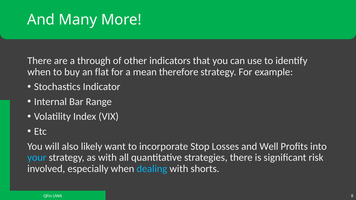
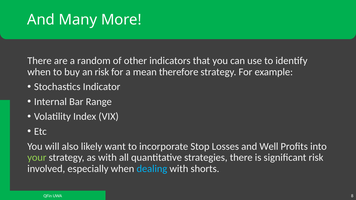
through: through -> random (94, 61)
an flat: flat -> risk (102, 72)
your colour: light blue -> light green (37, 158)
